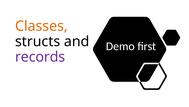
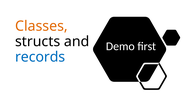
records colour: purple -> blue (40, 57)
